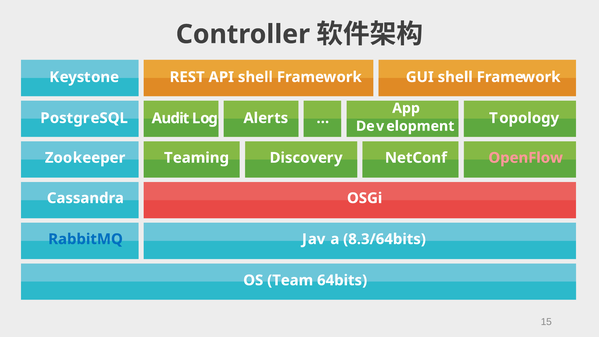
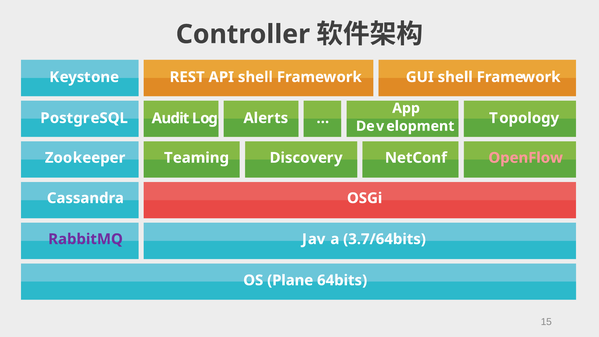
RabbitMQ colour: blue -> purple (86, 239)
8.3/64bits: 8.3/64bits -> 3.7/64bits (385, 239)
Team: Team -> Plane (290, 280)
